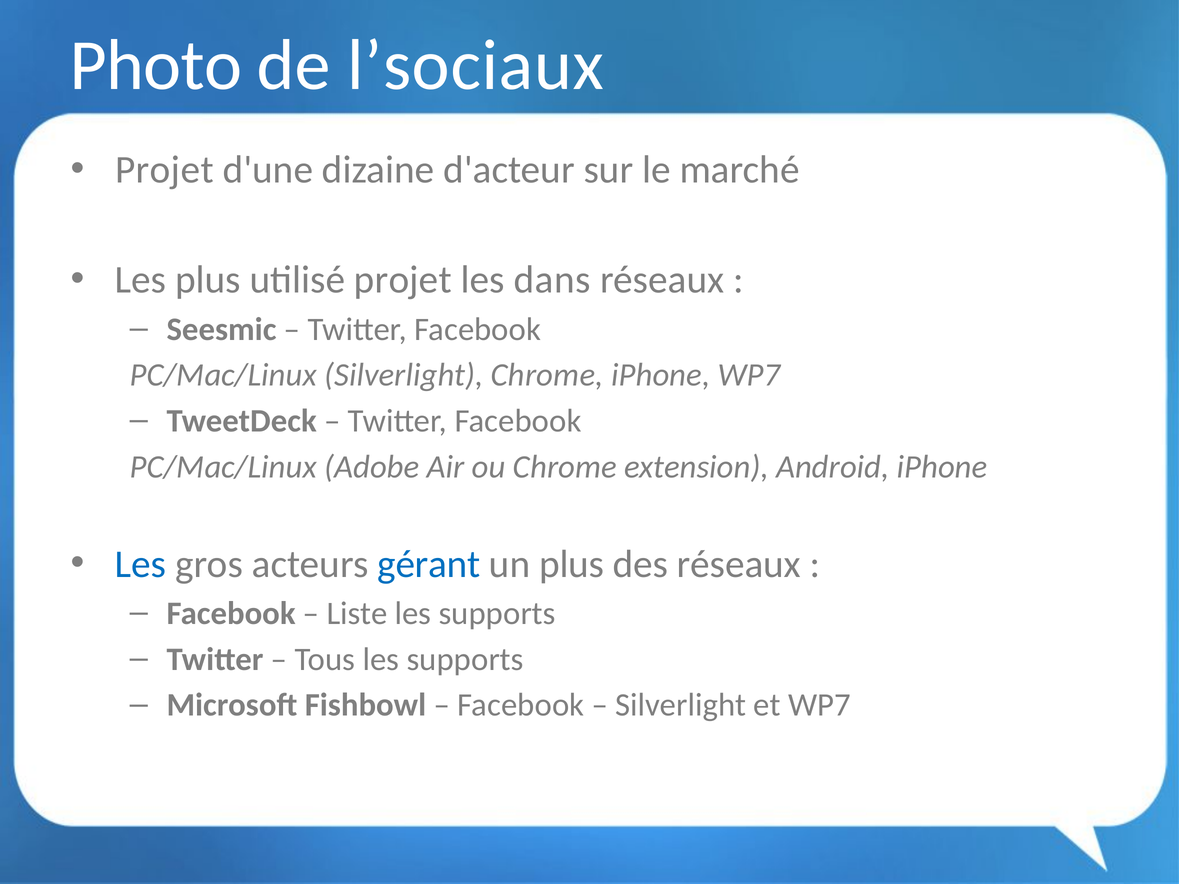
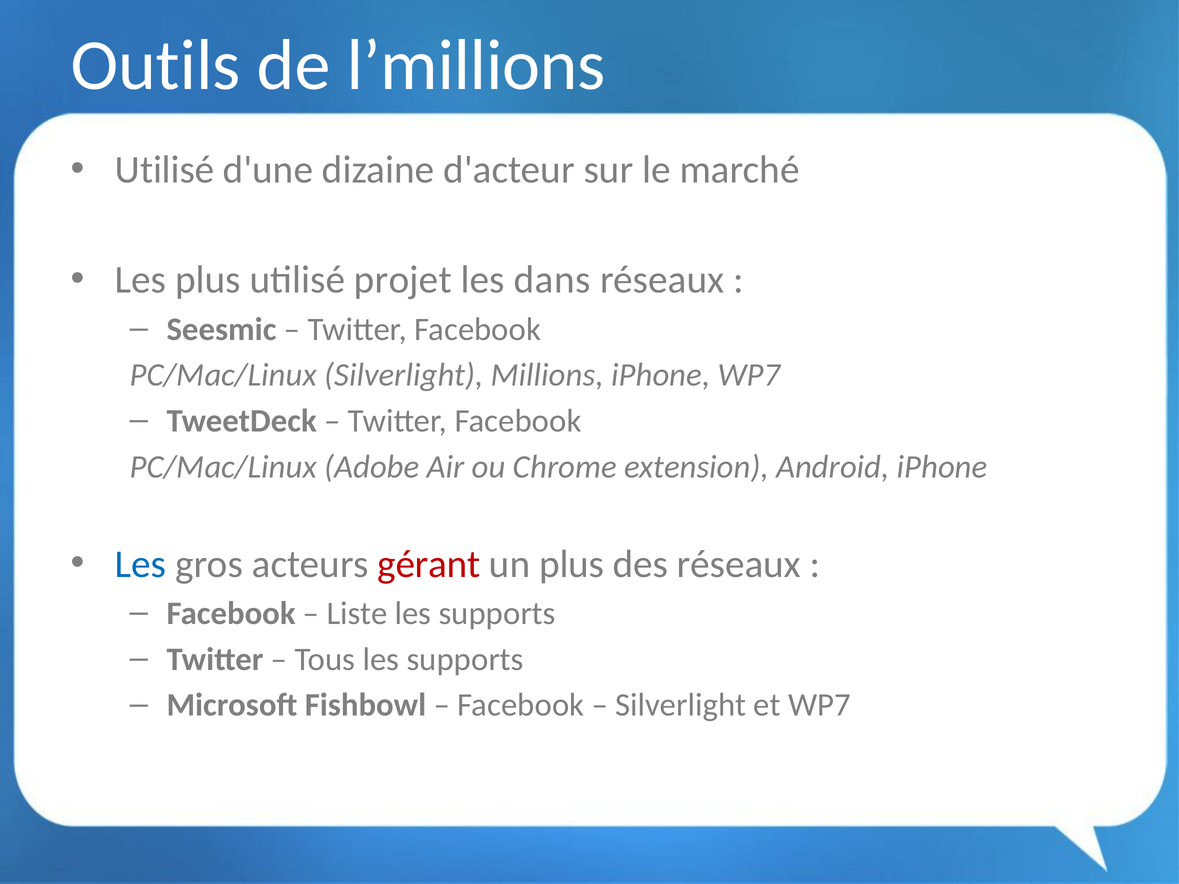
Photo: Photo -> Outils (156, 65)
l’sociaux: l’sociaux -> l’millions (476, 65)
Projet: Projet -> Utilisé (165, 170)
Silverlight Chrome: Chrome -> Millions (547, 375)
gérant colour: blue -> red (429, 564)
